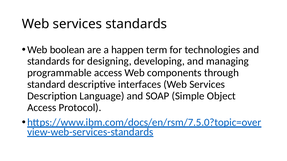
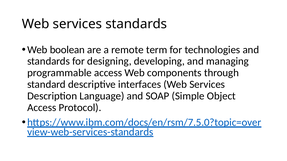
happen: happen -> remote (127, 50)
